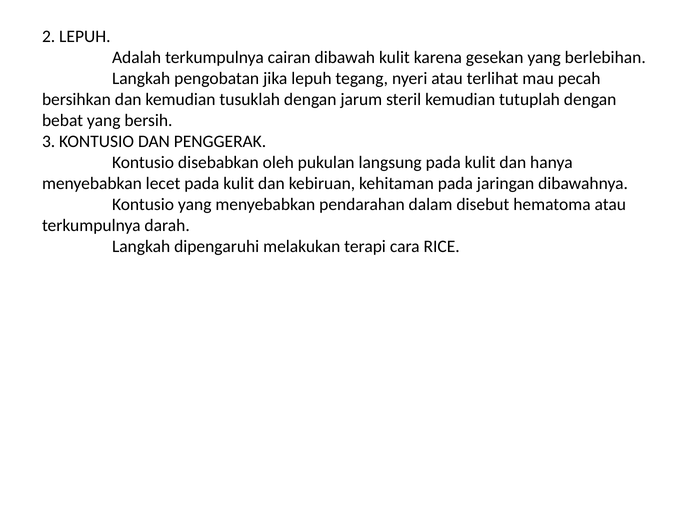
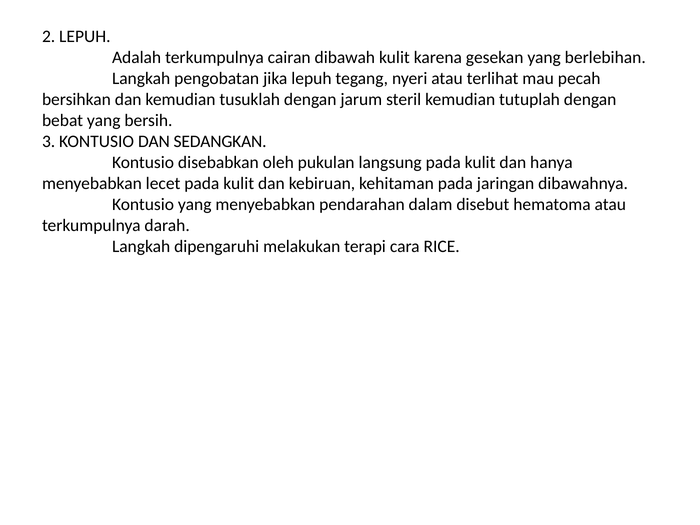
PENGGERAK: PENGGERAK -> SEDANGKAN (220, 141)
